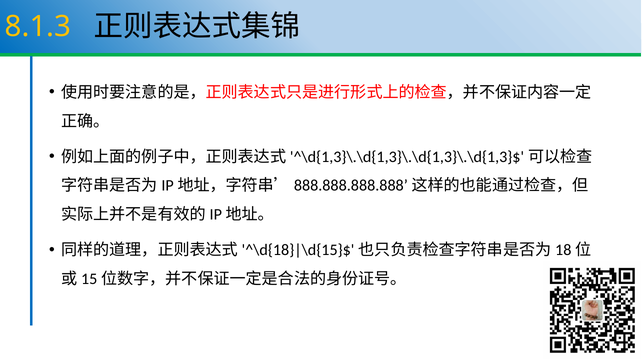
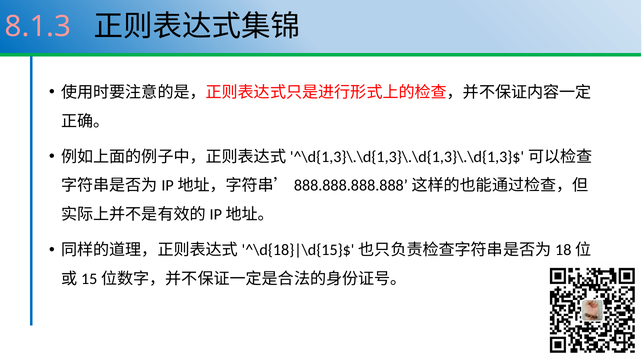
8.1.3 colour: yellow -> pink (38, 26)
